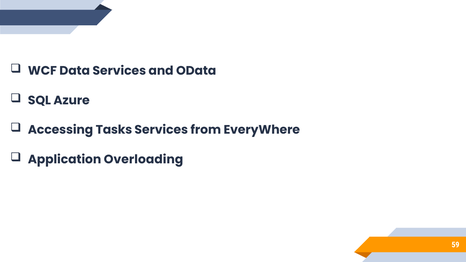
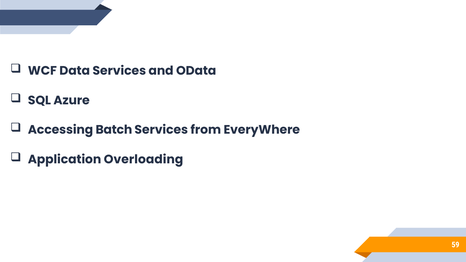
Tasks: Tasks -> Batch (114, 130)
